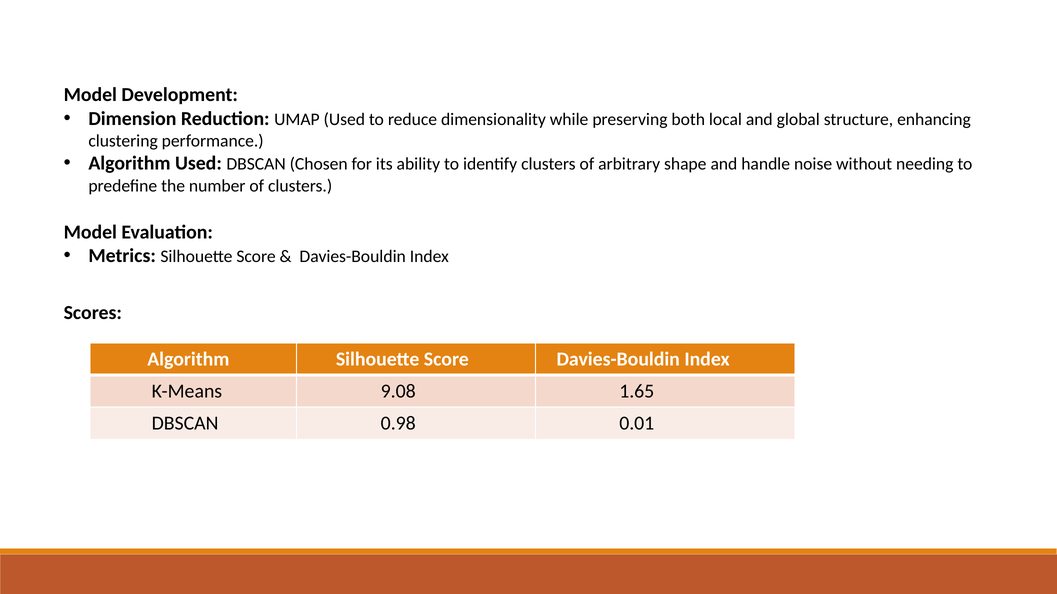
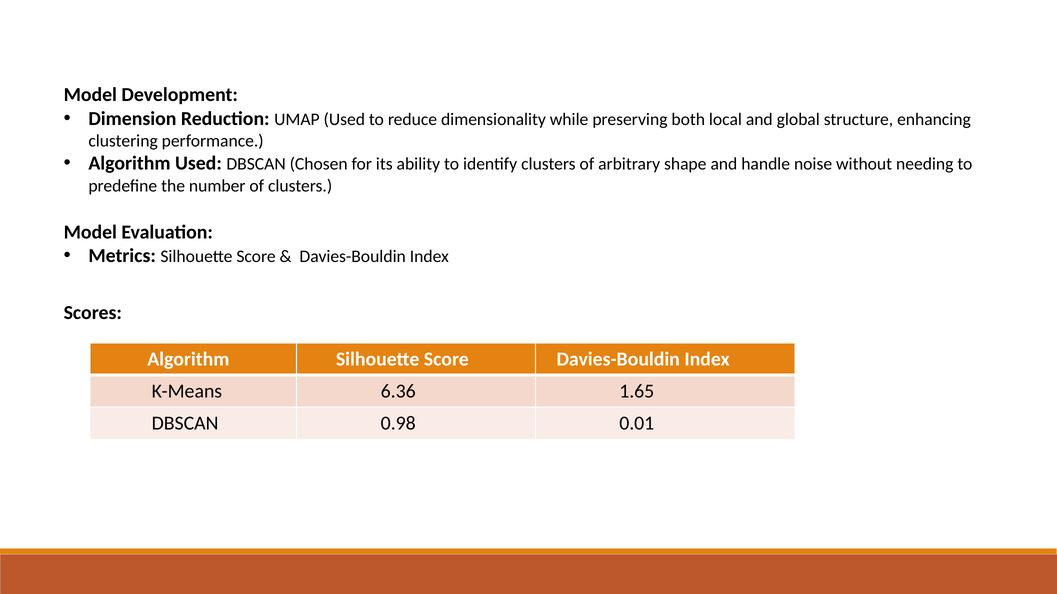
9.08: 9.08 -> 6.36 (398, 392)
